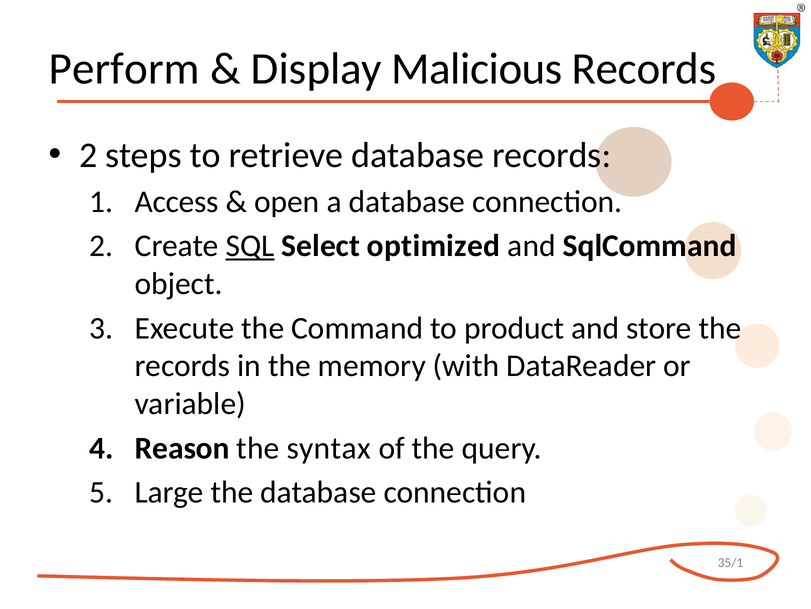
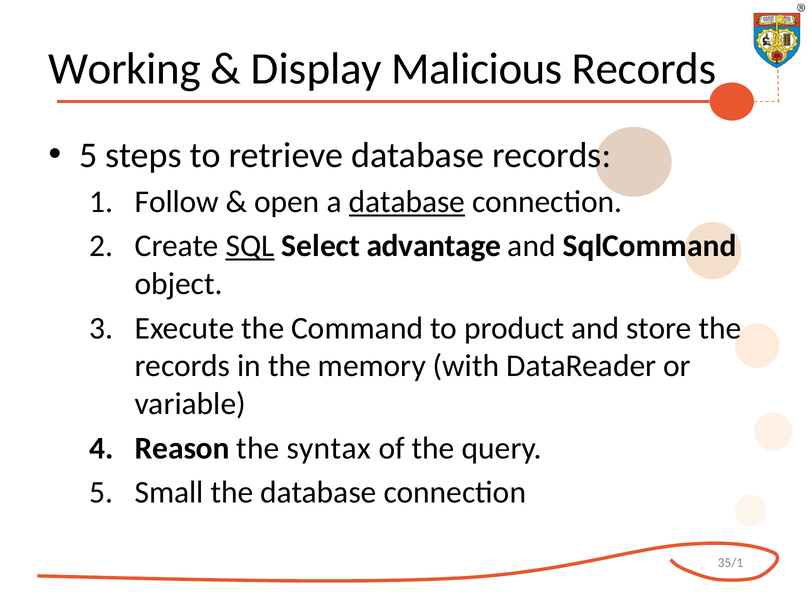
Perform: Perform -> Working (125, 69)
2: 2 -> 5 (88, 155)
Access: Access -> Follow (177, 202)
database underline: none -> present (407, 202)
optimized: optimized -> advantage (434, 246)
Large: Large -> Small (169, 492)
